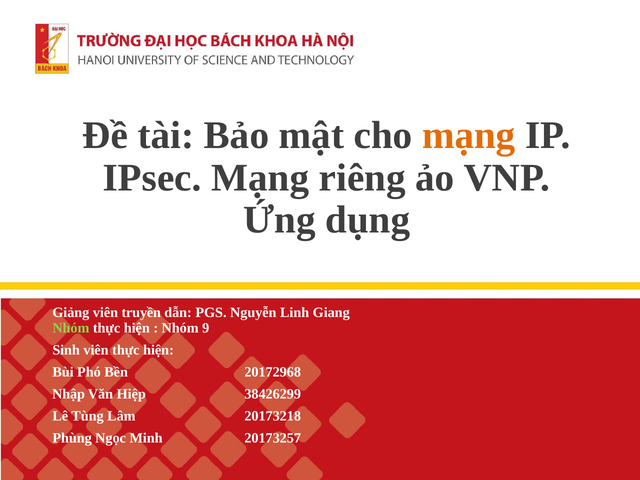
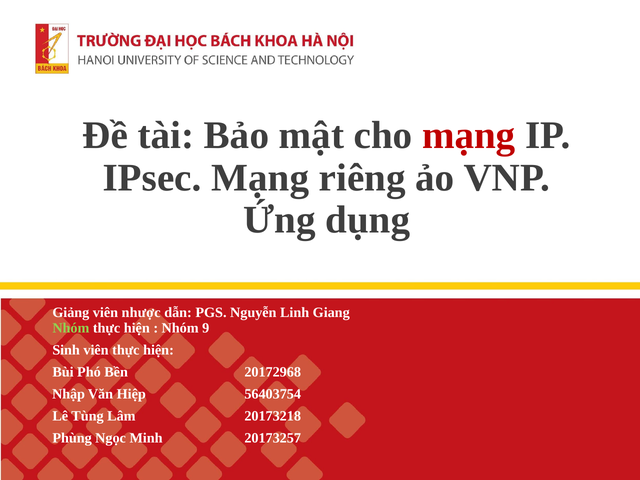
mạng colour: orange -> red (469, 135)
truyền: truyền -> nhược (141, 313)
38426299: 38426299 -> 56403754 (273, 394)
